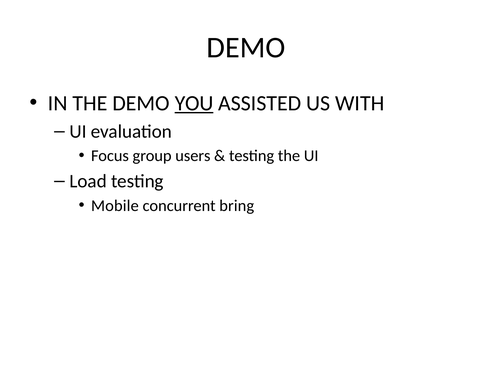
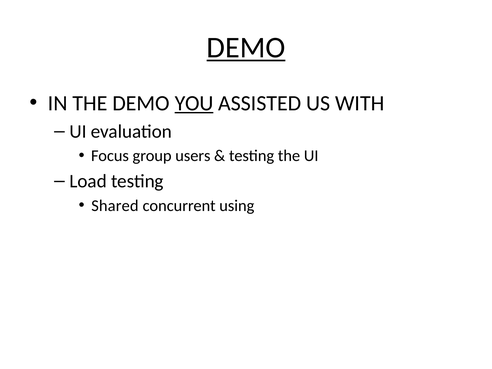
DEMO underline: none -> present (246, 48)
Mobile: Mobile -> Shared (115, 206)
bring: bring -> using (237, 206)
